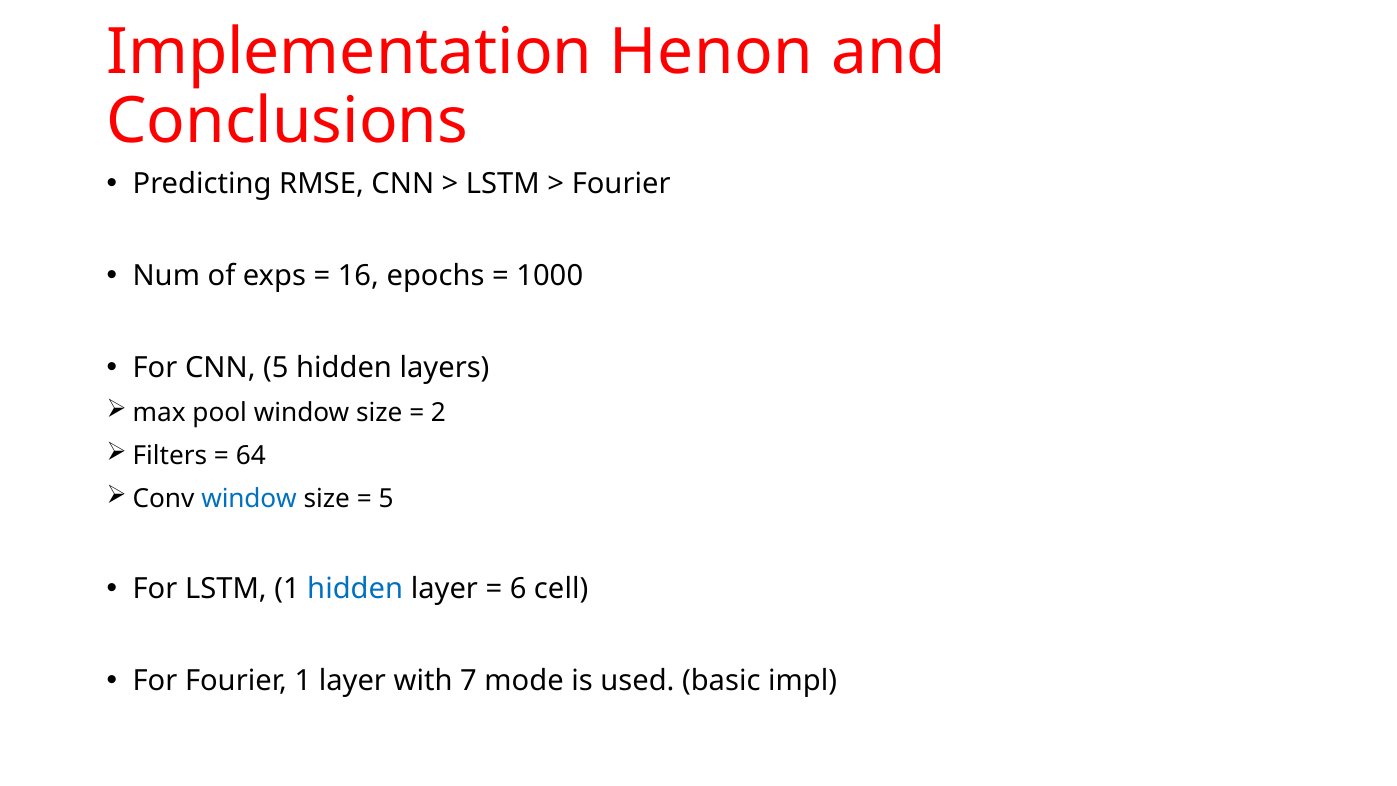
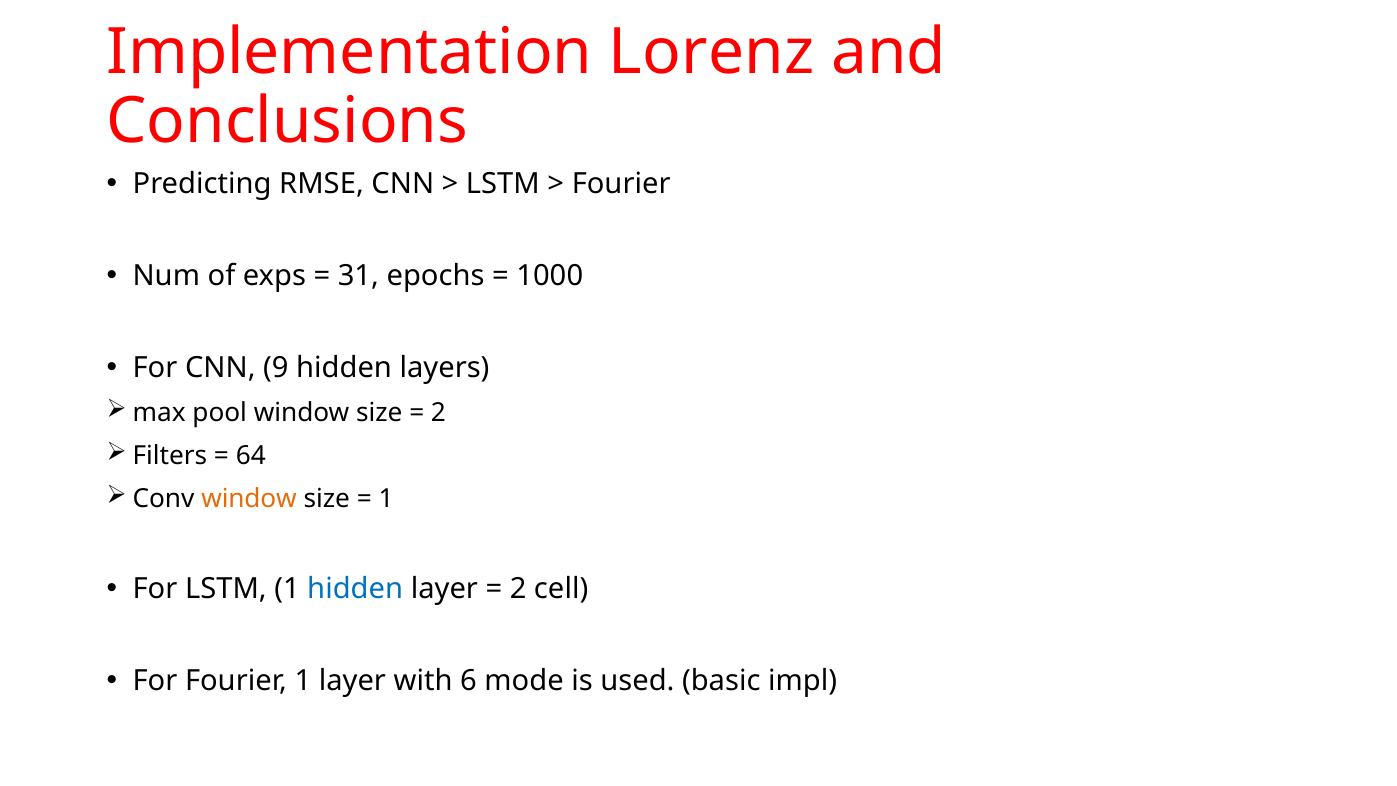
Henon: Henon -> Lorenz (712, 52)
16: 16 -> 31 (358, 276)
CNN 5: 5 -> 9 (276, 368)
window colour: blue -> orange (249, 498)
5: 5 -> 1 (386, 498)
6: 6 -> 2 (518, 589)
7: 7 -> 6 (469, 681)
